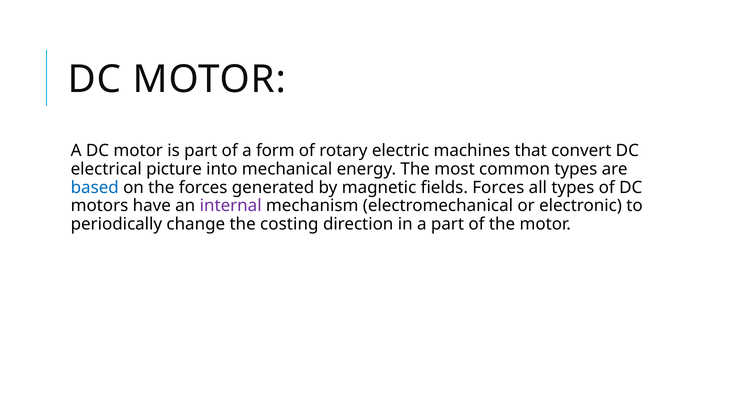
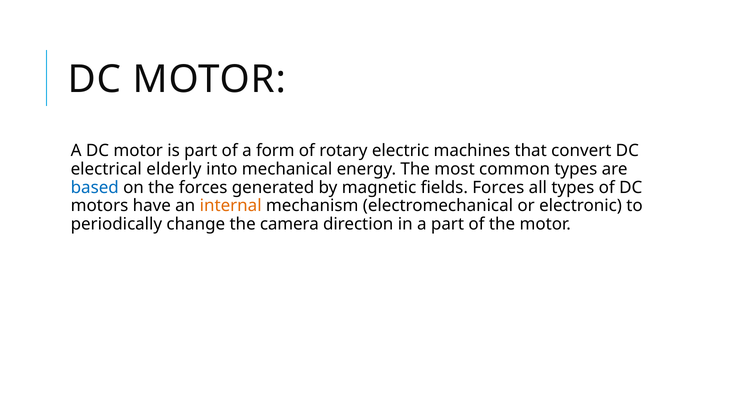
picture: picture -> elderly (174, 169)
internal colour: purple -> orange (231, 206)
costing: costing -> camera (289, 224)
